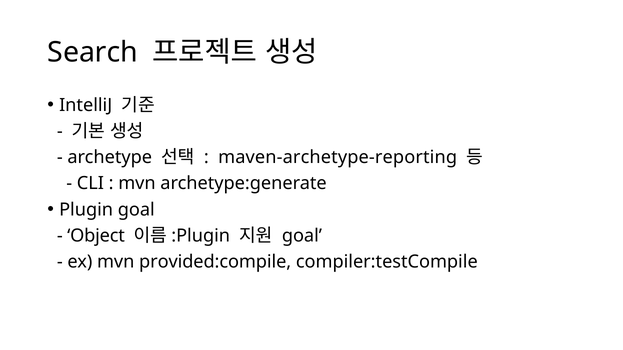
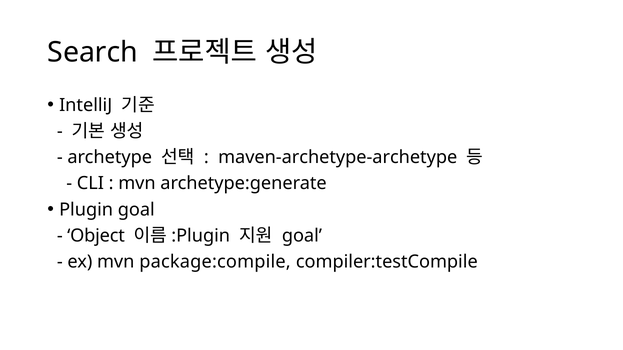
maven-archetype-reporting: maven-archetype-reporting -> maven-archetype-archetype (338, 158)
provided:compile: provided:compile -> package:compile (215, 262)
